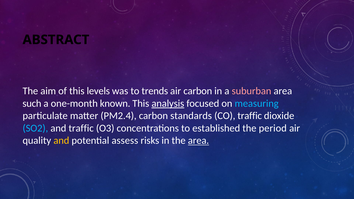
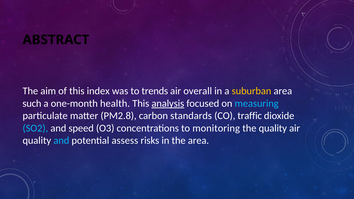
levels: levels -> index (98, 91)
air carbon: carbon -> overall (198, 91)
suburban colour: pink -> yellow (251, 91)
known: known -> health (115, 104)
PM2.4: PM2.4 -> PM2.8 (119, 116)
and traffic: traffic -> speed (81, 128)
established: established -> monitoring (216, 128)
the period: period -> quality (273, 128)
and colour: yellow -> light blue (61, 141)
area underline: present -> none (198, 141)
